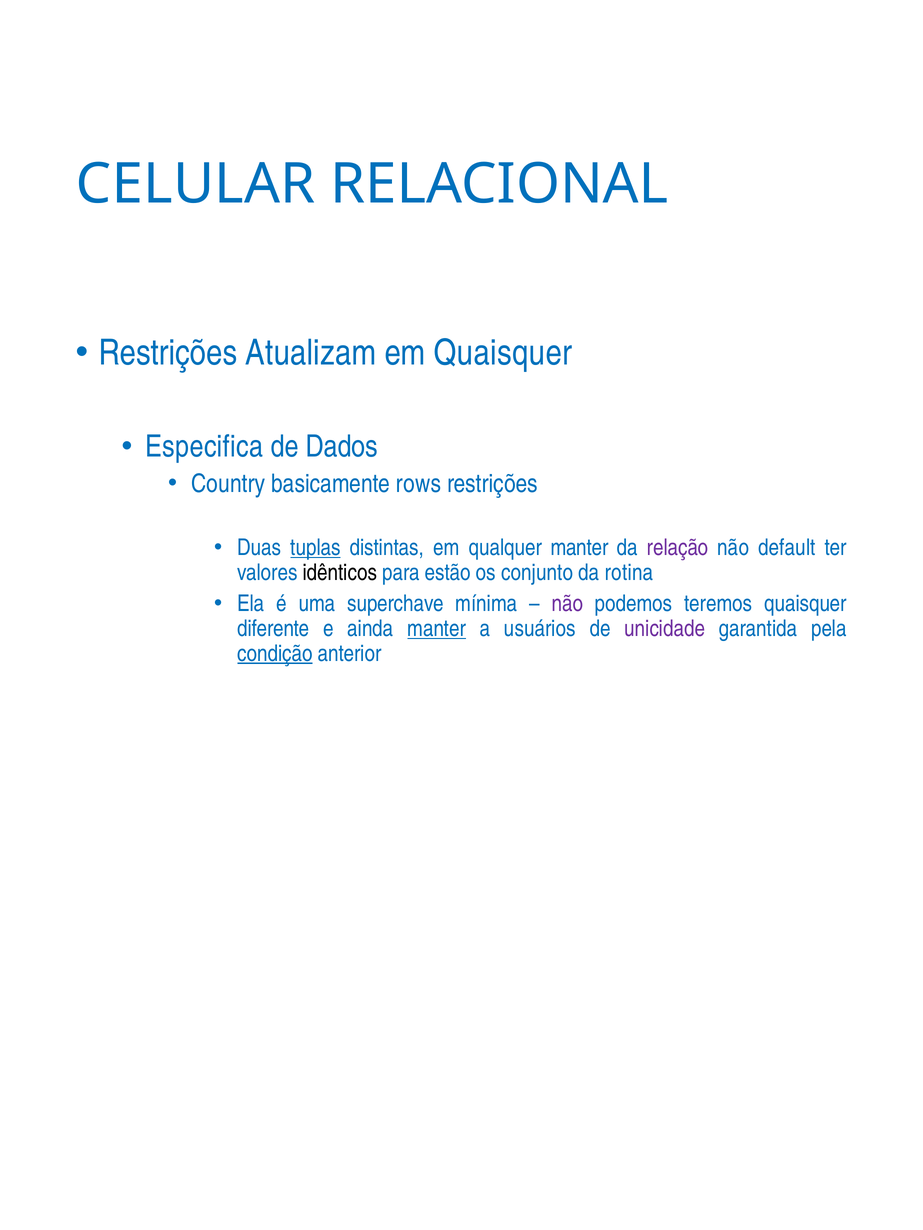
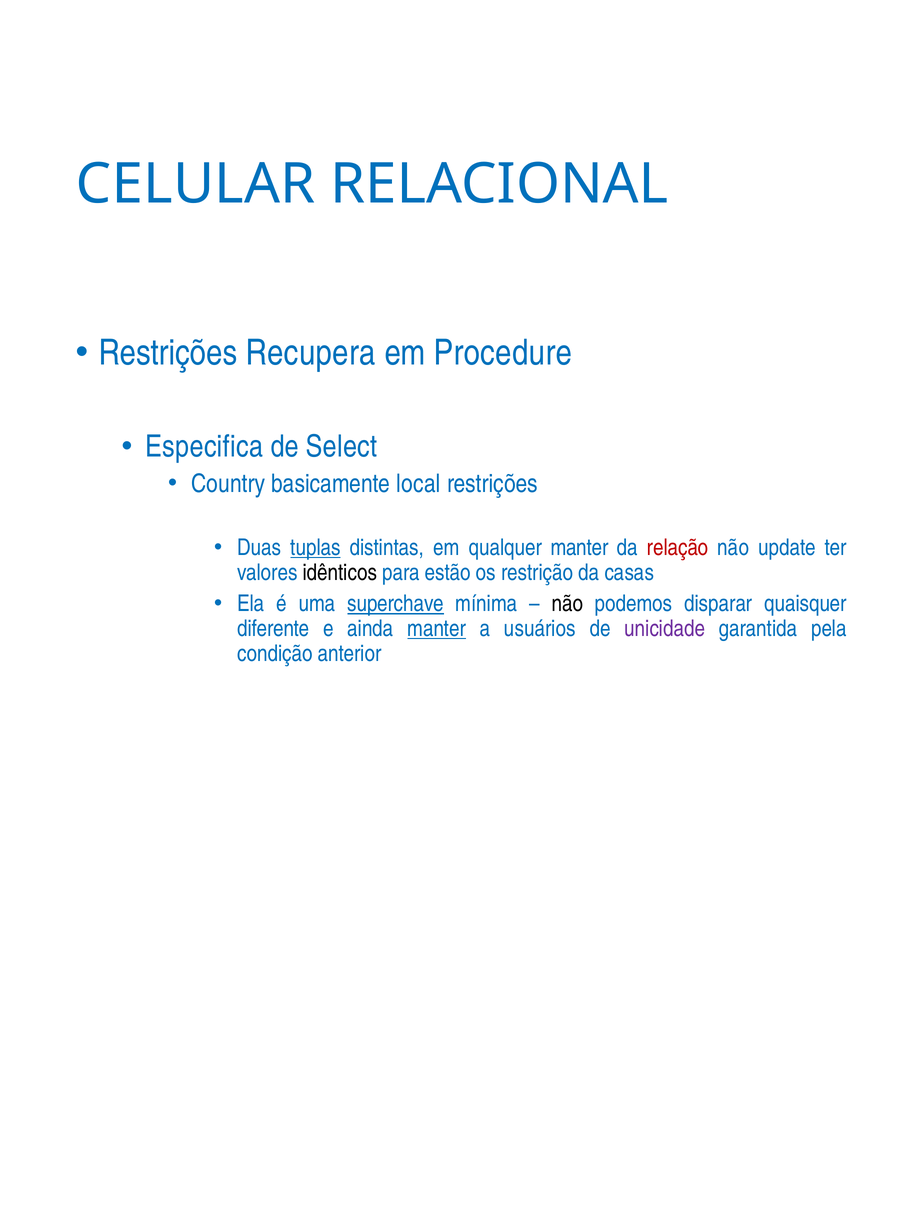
Atualizam: Atualizam -> Recupera (311, 353)
em Quaisquer: Quaisquer -> Procedure (503, 353)
Dados: Dados -> Select (342, 447)
rows: rows -> local (419, 484)
relação colour: purple -> red (678, 548)
default: default -> update (787, 548)
conjunto: conjunto -> restrição (537, 573)
rotina: rotina -> casas (629, 573)
superchave underline: none -> present (396, 604)
não colour: purple -> black (567, 604)
teremos: teremos -> disparar (718, 604)
condição underline: present -> none (275, 654)
